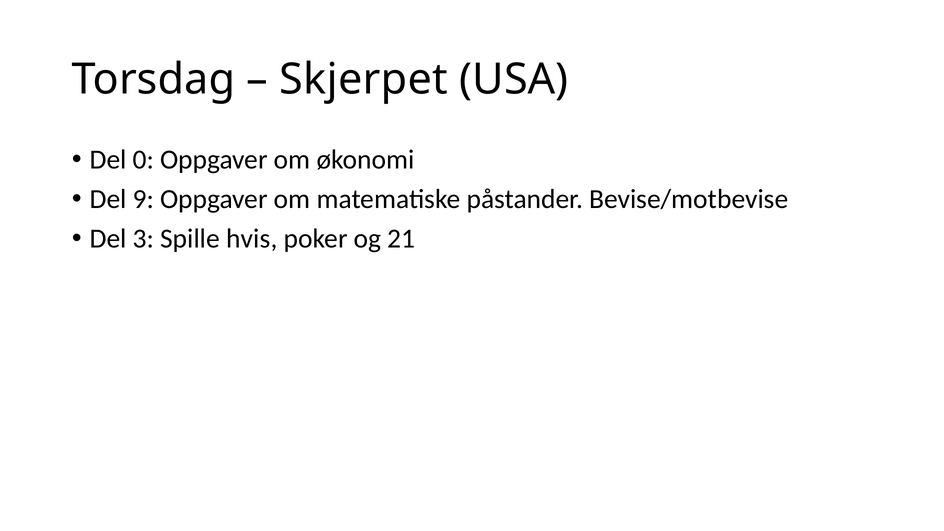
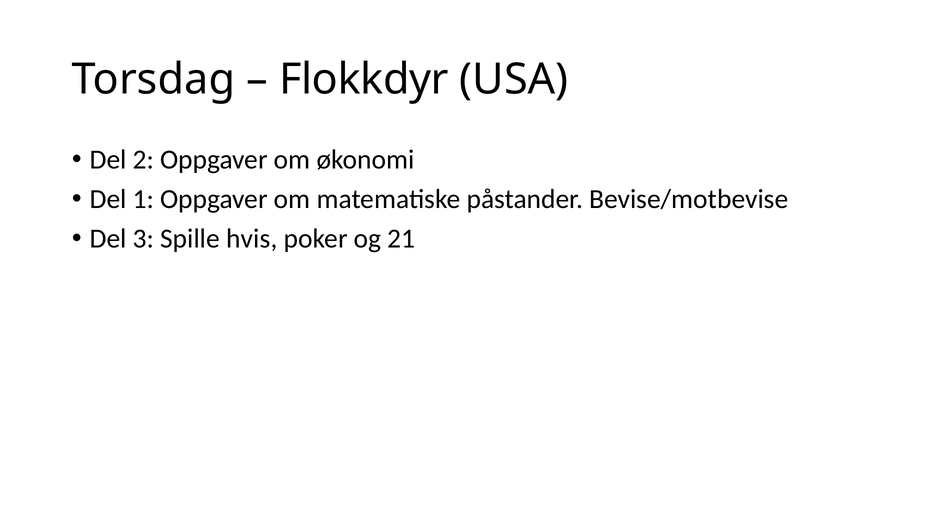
Skjerpet: Skjerpet -> Flokkdyr (364, 79)
0: 0 -> 2 (143, 160)
9: 9 -> 1 (143, 199)
